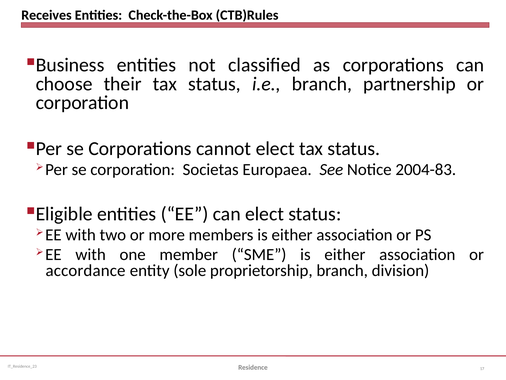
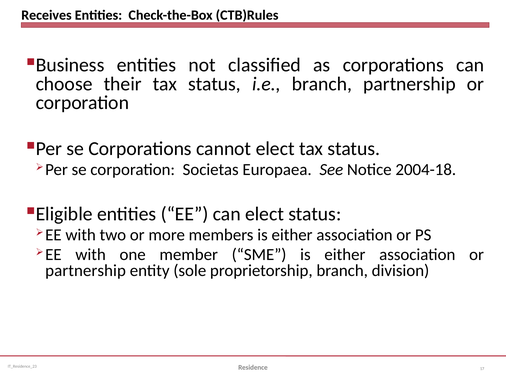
2004-83: 2004-83 -> 2004-18 (426, 169)
accordance: accordance -> partnership (86, 270)
